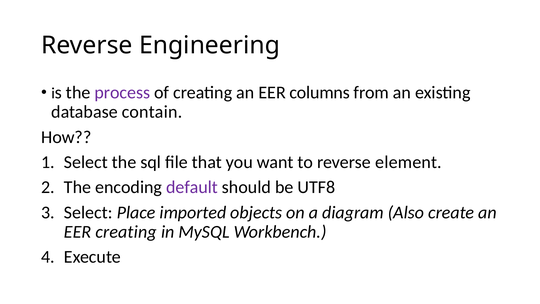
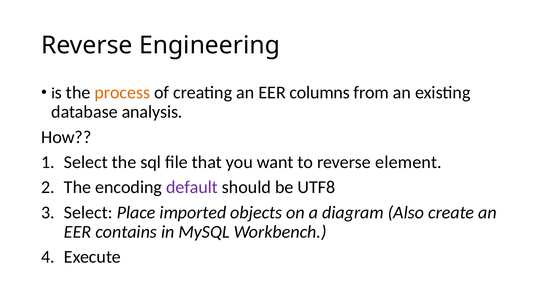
process colour: purple -> orange (122, 93)
contain: contain -> analysis (152, 112)
EER creating: creating -> contains (126, 232)
